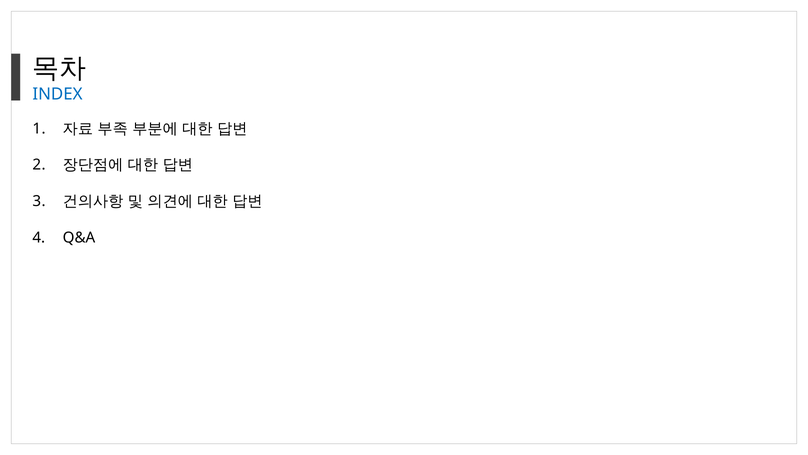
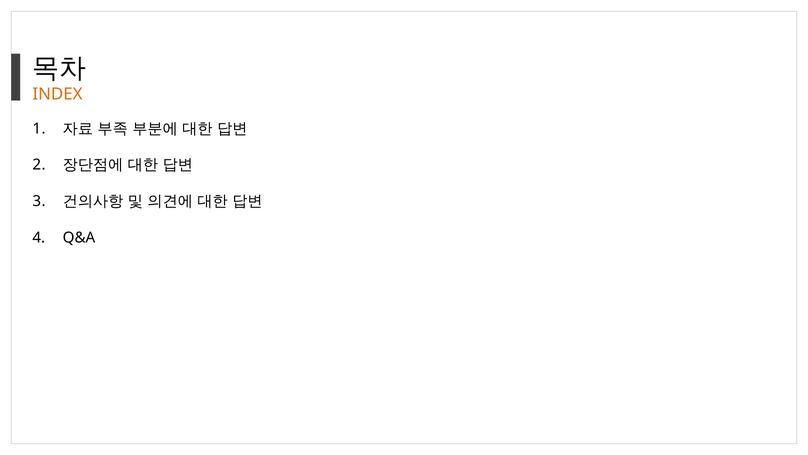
INDEX colour: blue -> orange (57, 94)
